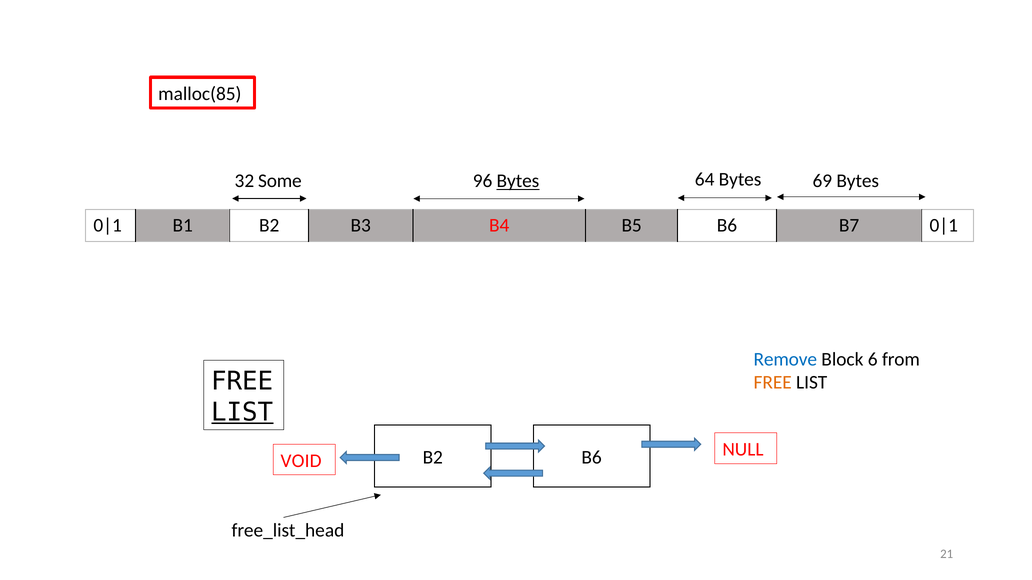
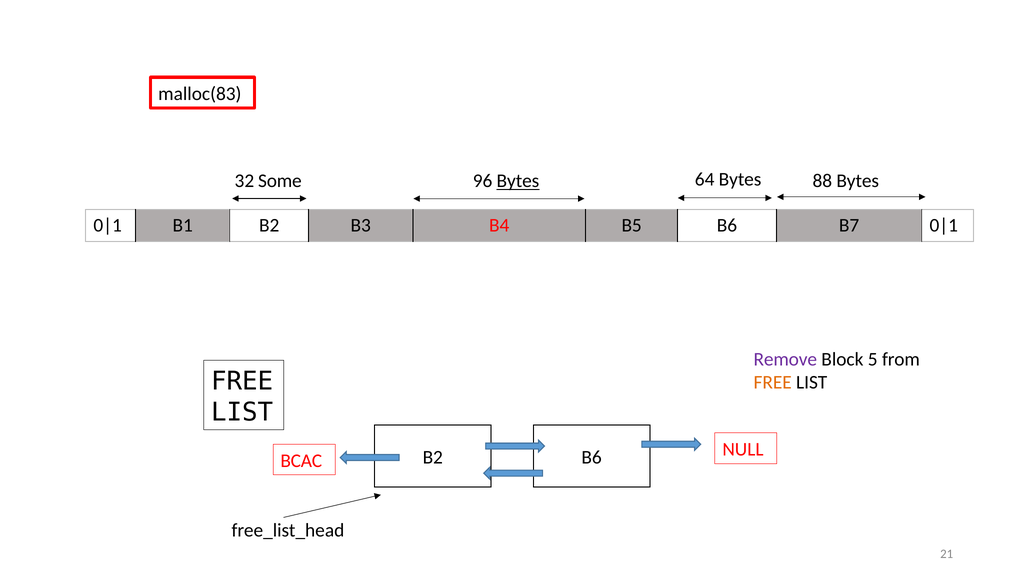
malloc(85: malloc(85 -> malloc(83 (200, 94)
69: 69 -> 88 (822, 181)
Remove colour: blue -> purple (785, 360)
6: 6 -> 5 (873, 360)
LIST underline: present -> none (242, 413)
VOID: VOID -> BCAC (301, 461)
